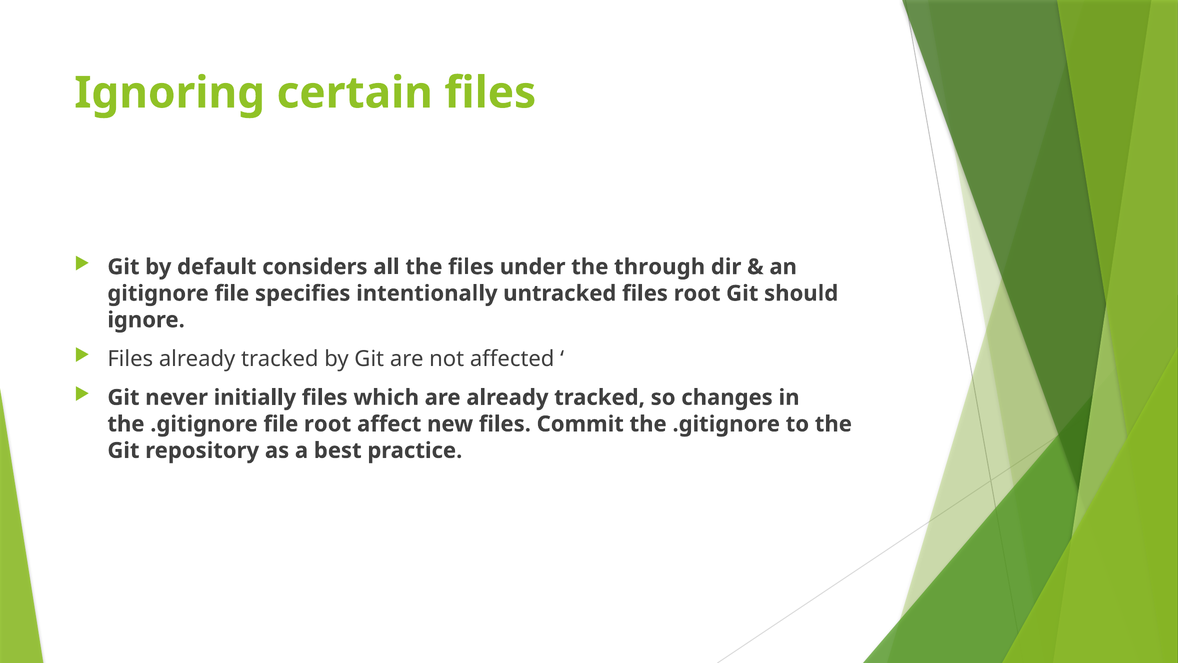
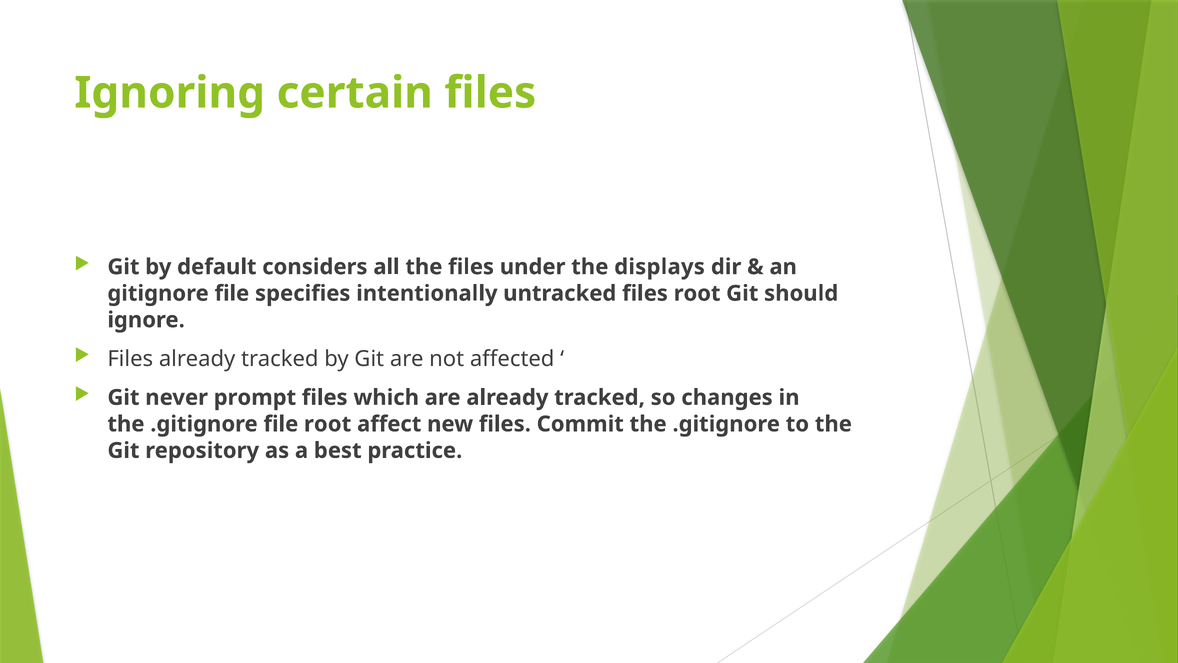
through: through -> displays (660, 267)
initially: initially -> prompt (255, 397)
